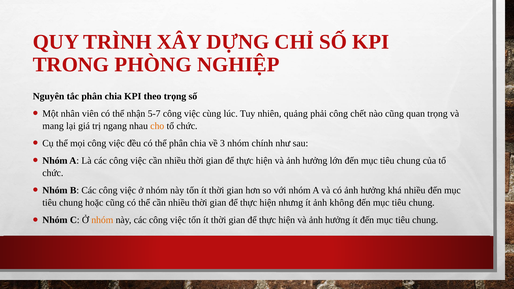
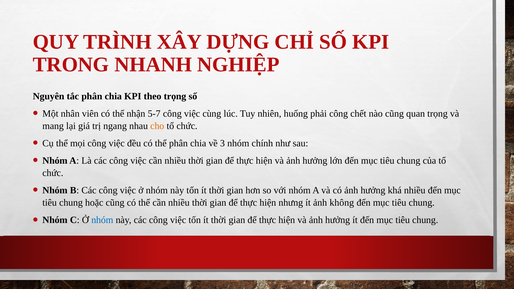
PHÒNG: PHÒNG -> NHANH (153, 65)
quảng: quảng -> huống (296, 114)
nhóm colour: orange -> blue (102, 220)
